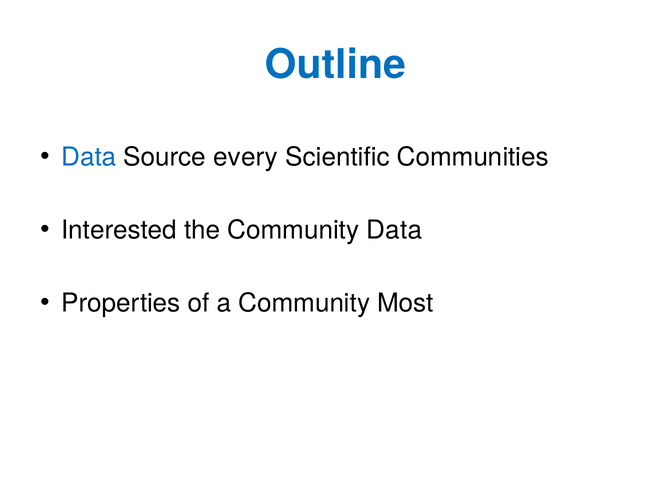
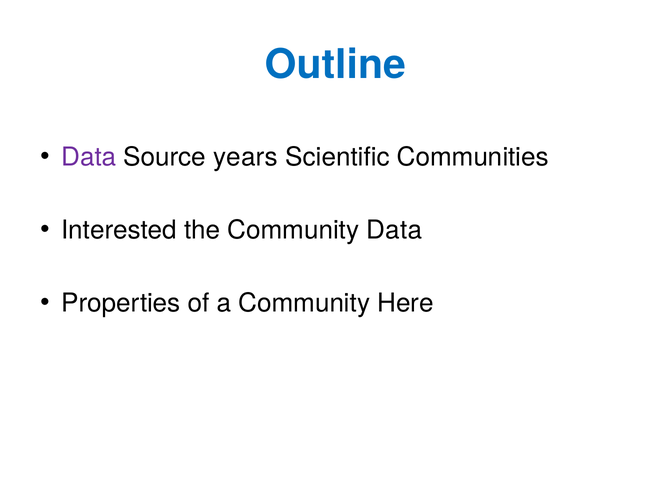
Data colour: blue -> purple (89, 157)
every: every -> years (245, 157)
Most: Most -> Here (405, 303)
